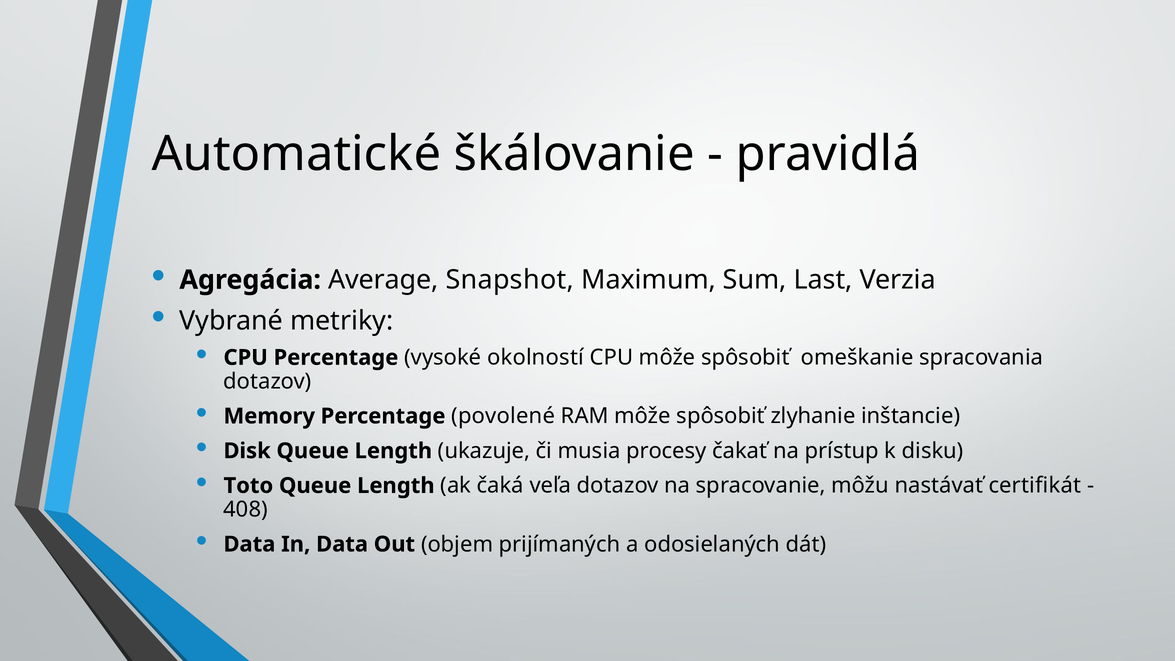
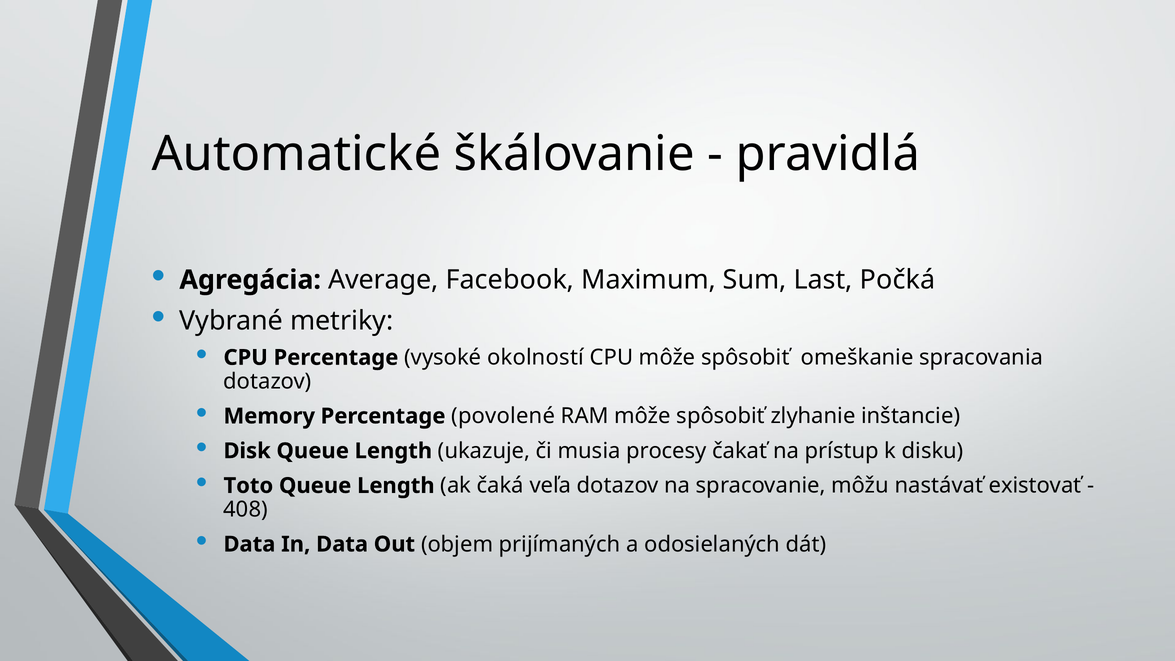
Snapshot: Snapshot -> Facebook (510, 280)
Verzia: Verzia -> Počká (897, 280)
certifikát: certifikát -> existovať (1035, 486)
